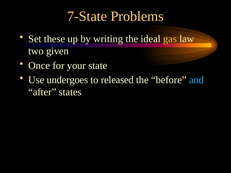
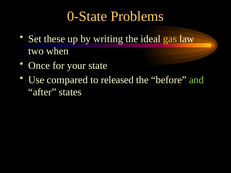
7-State: 7-State -> 0-State (87, 16)
given: given -> when (57, 51)
undergoes: undergoes -> compared (67, 80)
and colour: light blue -> light green (196, 80)
